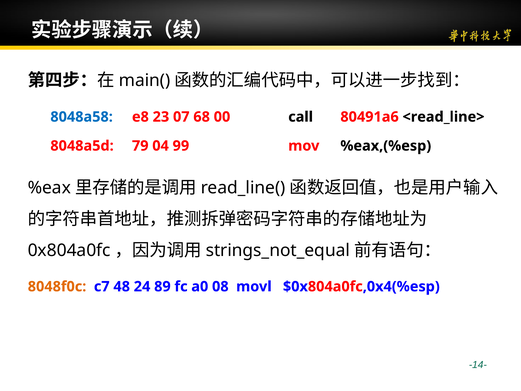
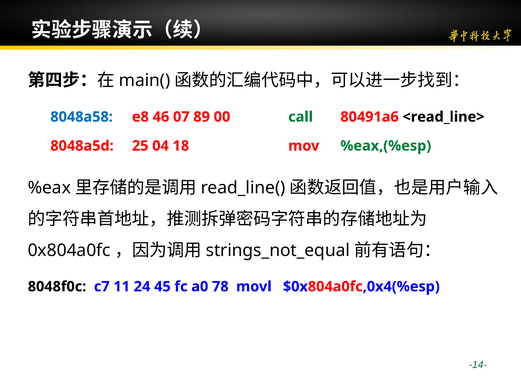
23: 23 -> 46 (161, 117)
68: 68 -> 89 (202, 117)
call colour: black -> green (301, 117)
79: 79 -> 25 (140, 146)
99: 99 -> 18 (181, 146)
%eax,(%esp colour: black -> green (386, 146)
8048f0c colour: orange -> black (57, 286)
48: 48 -> 11 (122, 286)
89: 89 -> 45 (162, 286)
08: 08 -> 78 (220, 286)
